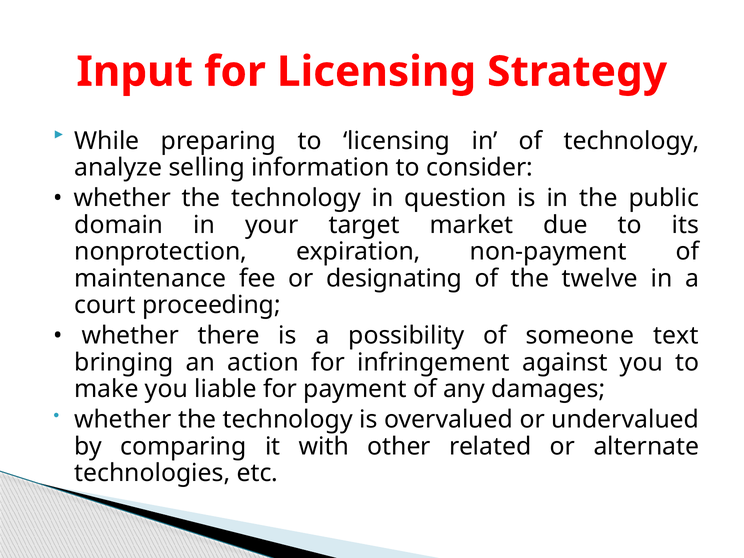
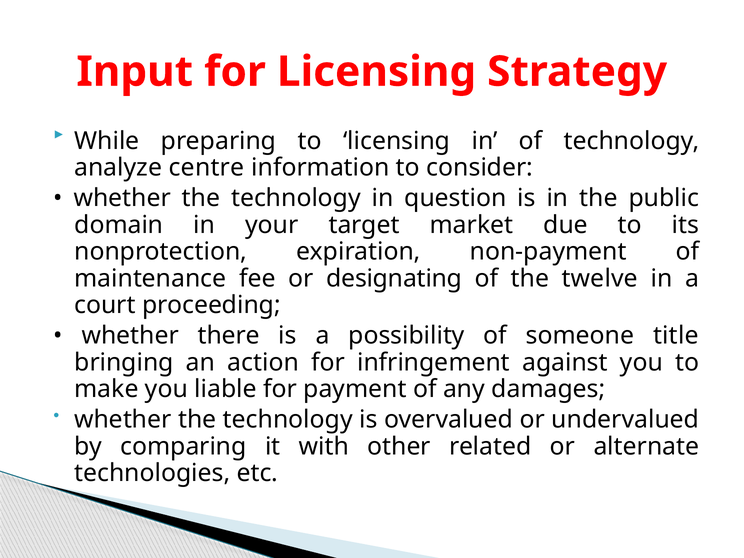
selling: selling -> centre (207, 168)
text: text -> title (676, 336)
